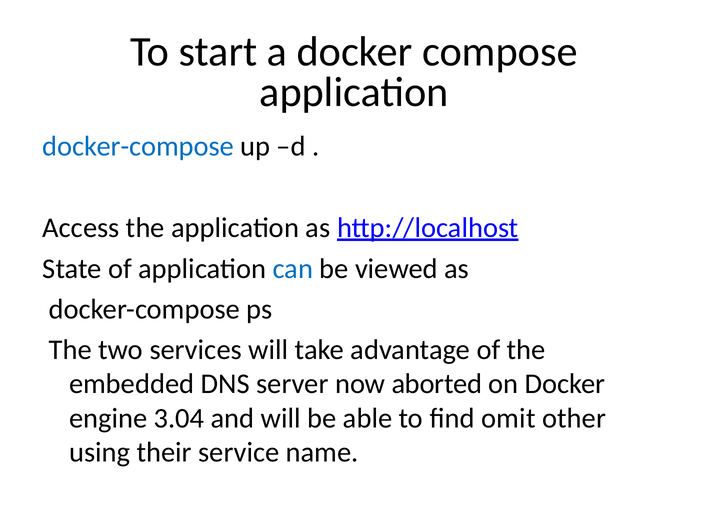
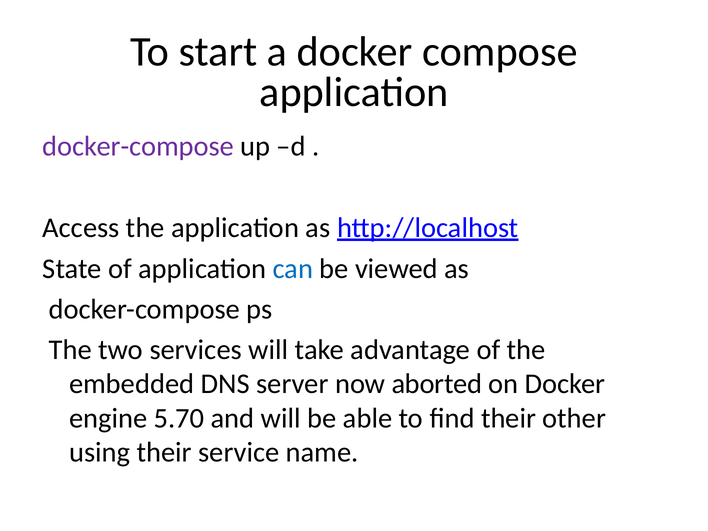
docker-compose colour: blue -> purple (138, 147)
3.04: 3.04 -> 5.70 (179, 418)
find omit: omit -> their (509, 418)
